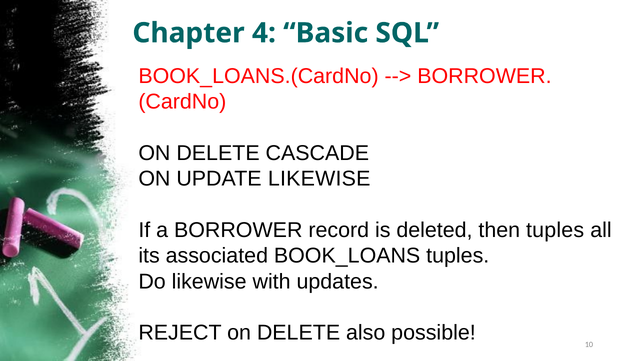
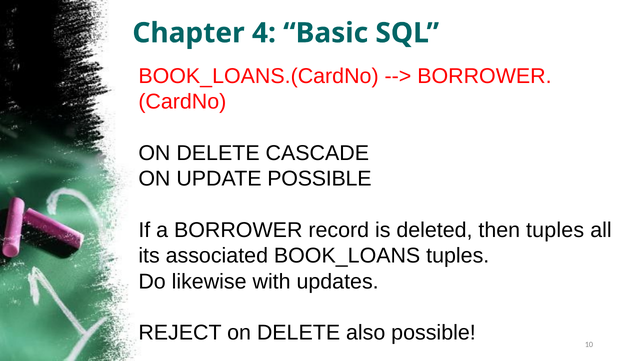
UPDATE LIKEWISE: LIKEWISE -> POSSIBLE (319, 179)
